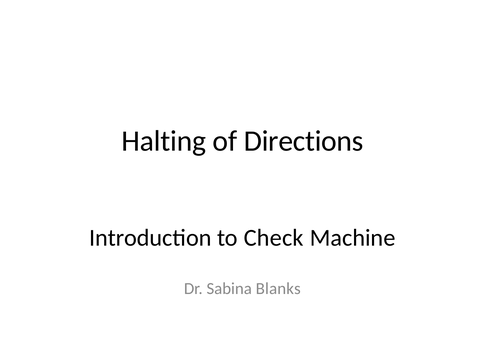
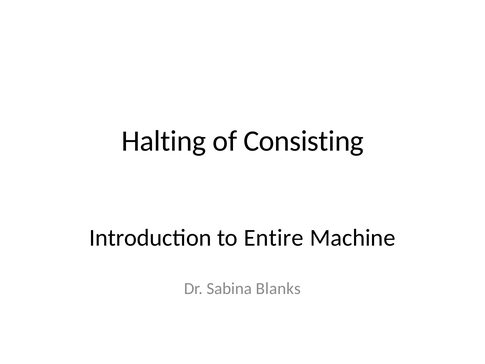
Directions: Directions -> Consisting (304, 141)
Check: Check -> Entire (274, 238)
